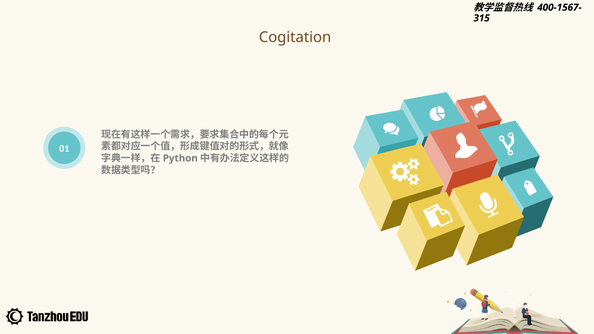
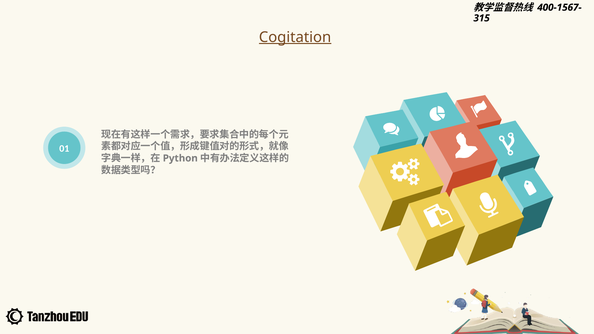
Cogitation underline: none -> present (295, 37)
